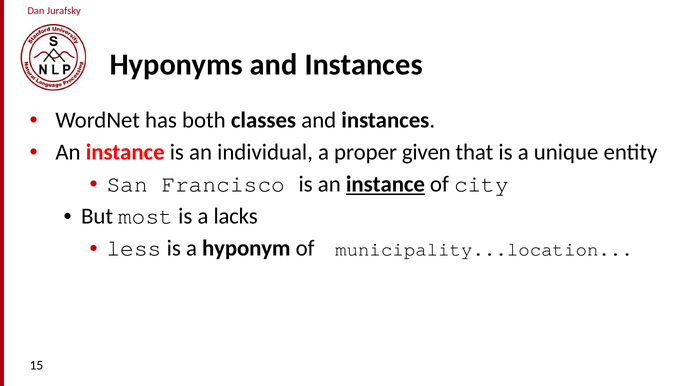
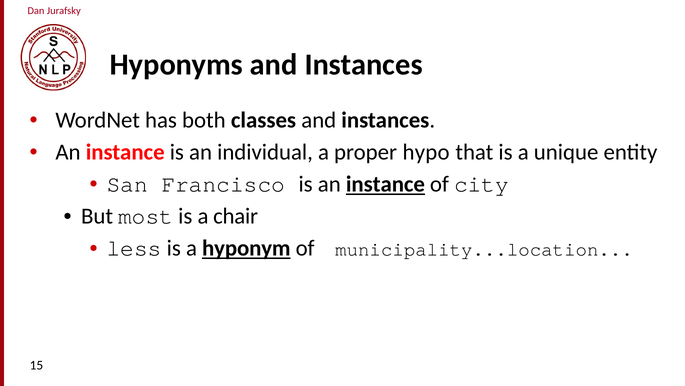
given: given -> hypo (426, 152)
lacks: lacks -> chair (236, 216)
hyponym underline: none -> present (246, 248)
